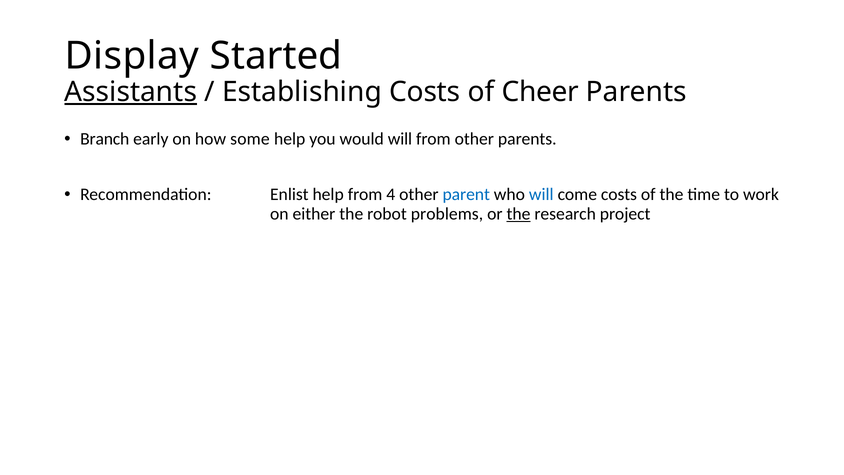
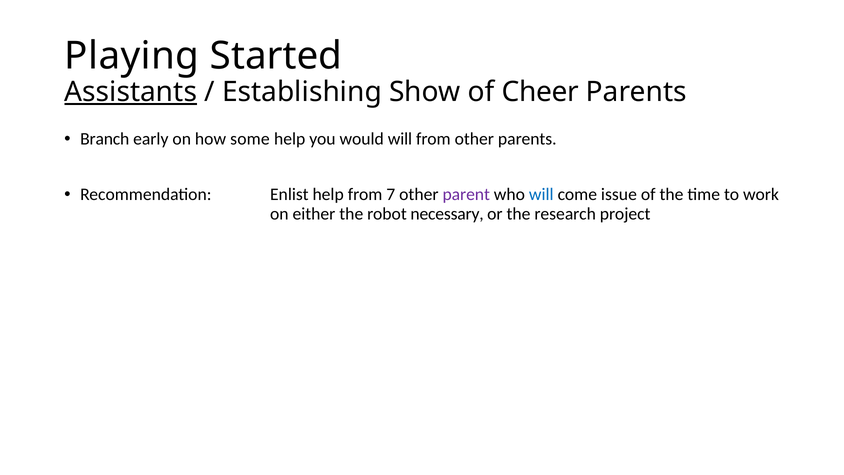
Display: Display -> Playing (132, 56)
Establishing Costs: Costs -> Show (425, 92)
4: 4 -> 7 (391, 195)
parent colour: blue -> purple (466, 195)
come costs: costs -> issue (619, 195)
problems: problems -> necessary (447, 214)
the underline: present -> none (519, 214)
